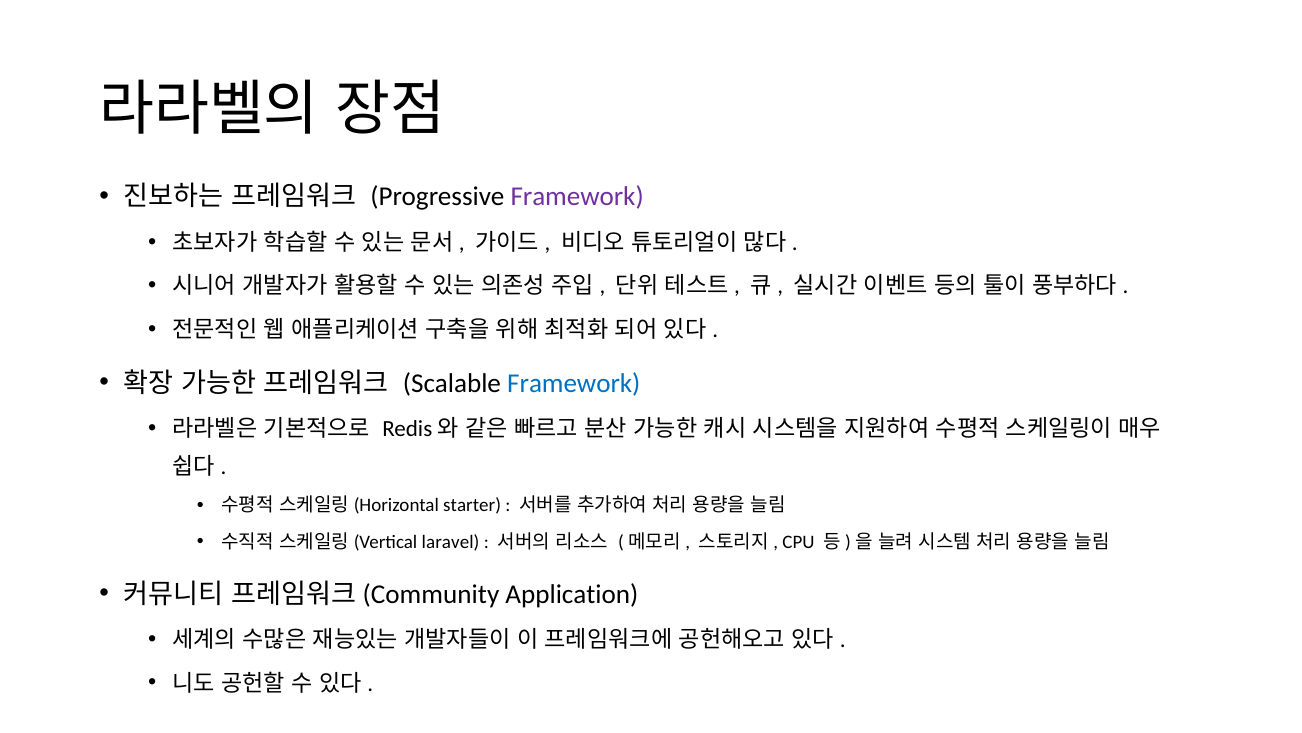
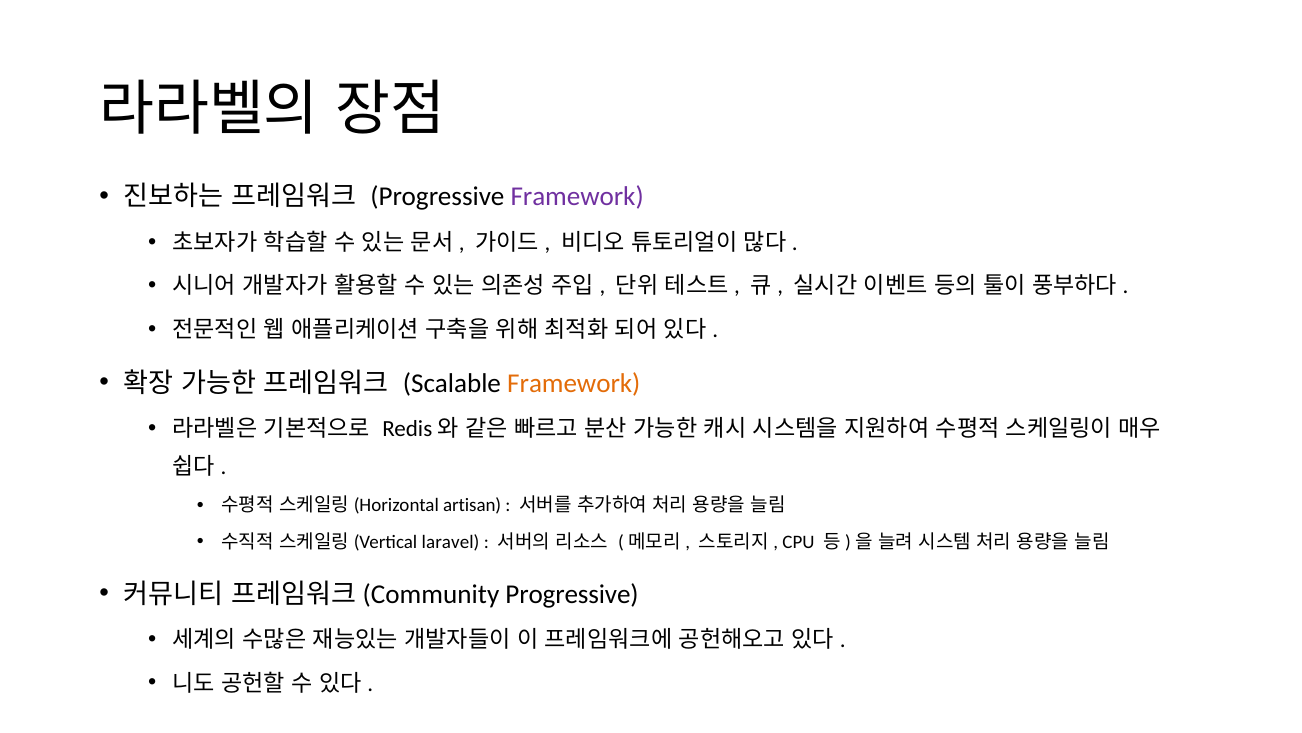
Framework colour: blue -> orange (574, 383)
starter: starter -> artisan (472, 505)
Application: Application -> Progressive (572, 594)
